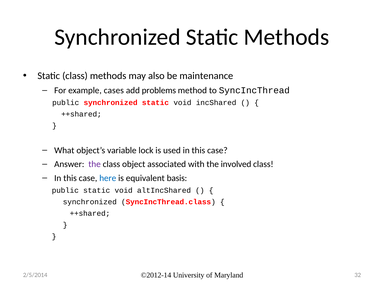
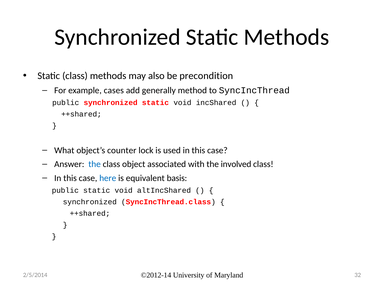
maintenance: maintenance -> precondition (206, 76)
problems: problems -> generally (159, 90)
variable: variable -> counter (122, 150)
the colour: purple -> blue (95, 164)
